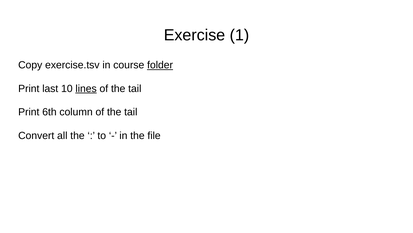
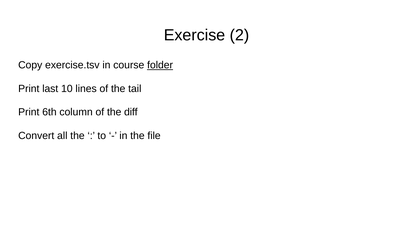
1: 1 -> 2 (239, 35)
lines underline: present -> none (86, 88)
column of the tail: tail -> diff (131, 112)
